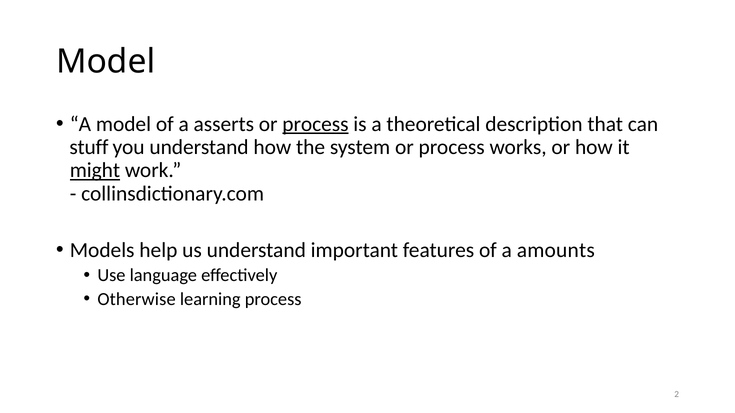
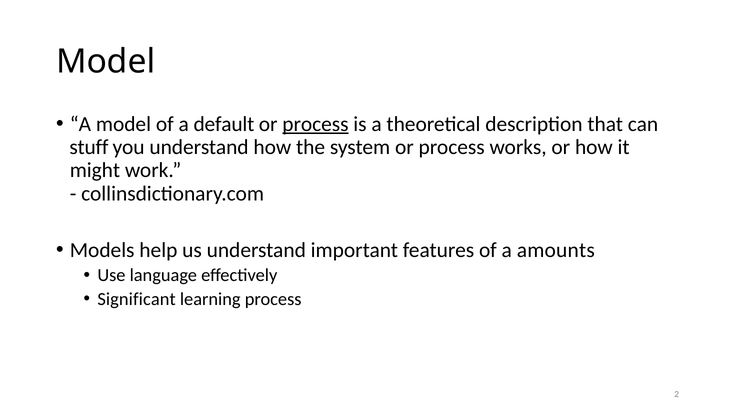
asserts: asserts -> default (224, 124)
might underline: present -> none (95, 171)
Otherwise: Otherwise -> Significant (137, 299)
